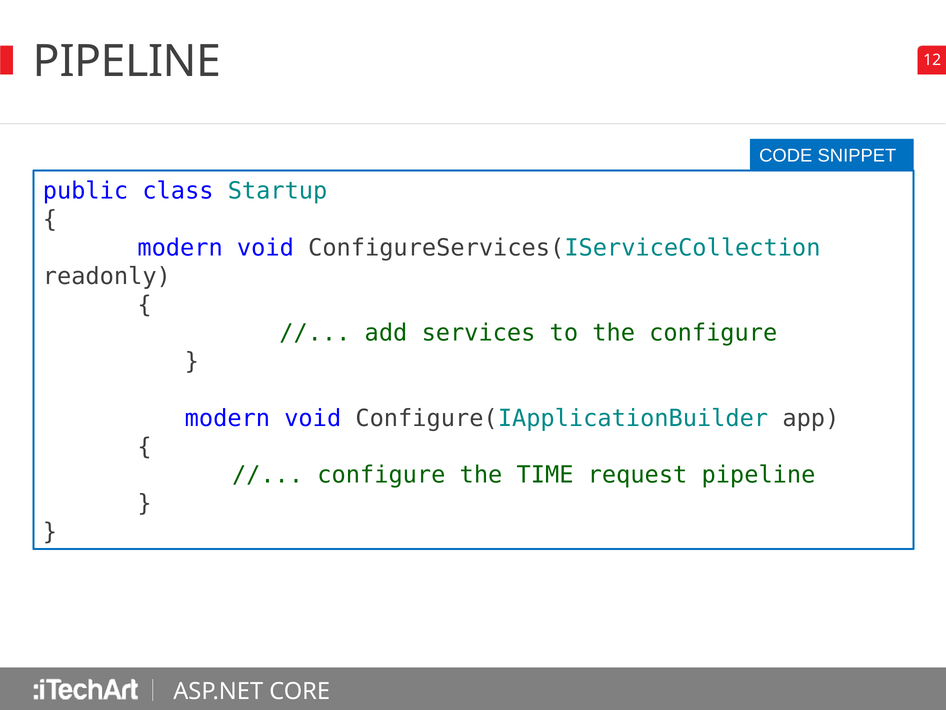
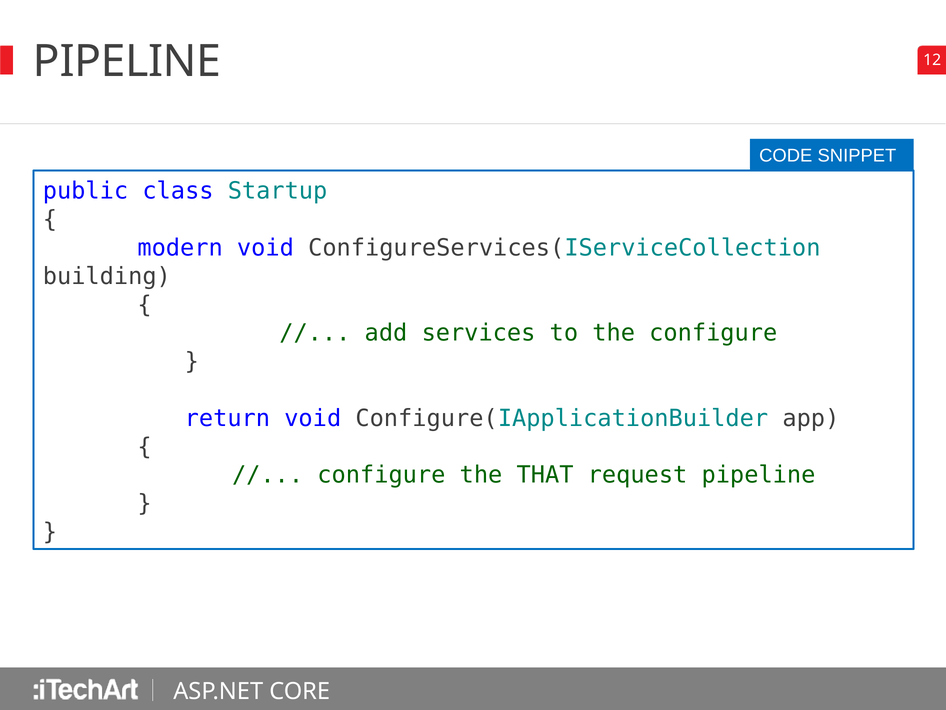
readonly: readonly -> building (107, 276)
modern: modern -> return (227, 418)
TIME: TIME -> THAT (545, 475)
